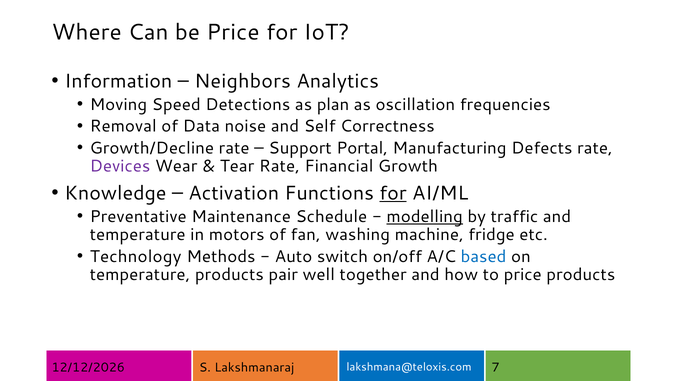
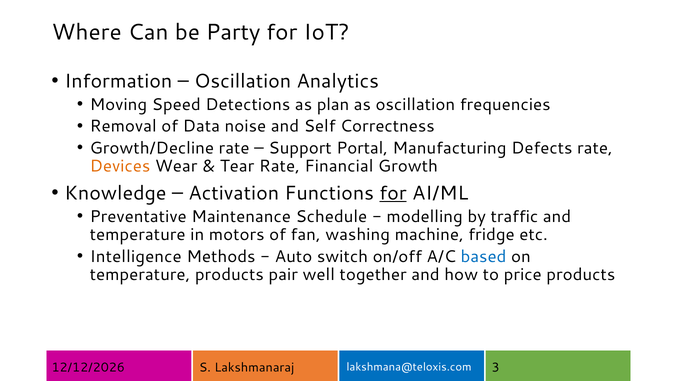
be Price: Price -> Party (233, 32)
Neighbors: Neighbors -> Oscillation (243, 81)
Devices colour: purple -> orange (120, 166)
modelling underline: present -> none (425, 216)
Technology: Technology -> Intelligence (136, 256)
7: 7 -> 3 (496, 367)
